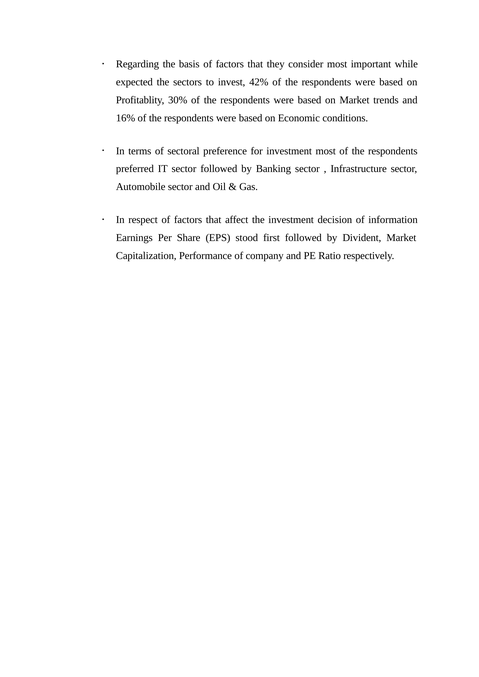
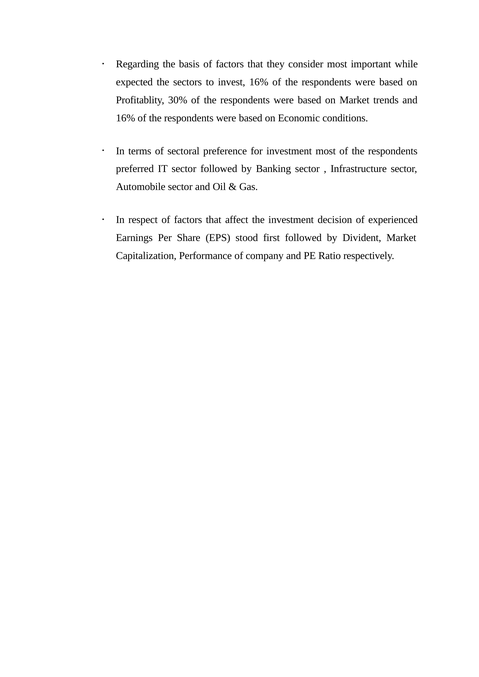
invest 42%: 42% -> 16% (259, 82)
information: information -> experienced (393, 220)
